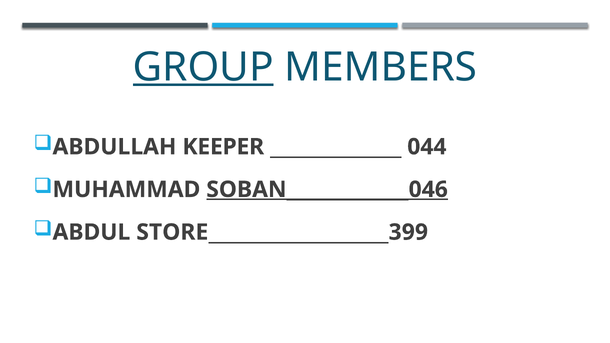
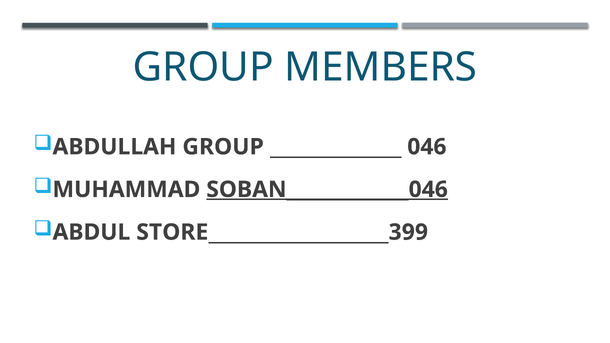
GROUP underline: present -> none (203, 67)
ABDULLAH KEEPER: KEEPER -> GROUP (223, 147)
044: 044 -> 046 (427, 147)
